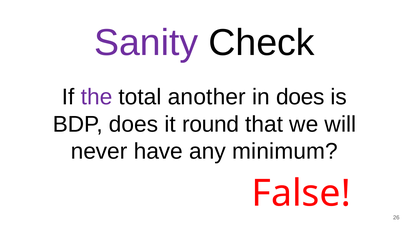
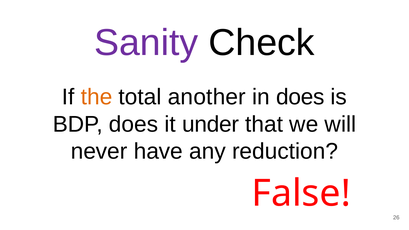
the colour: purple -> orange (97, 97)
round: round -> under (211, 124)
minimum: minimum -> reduction (285, 152)
